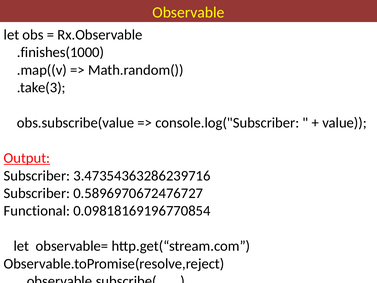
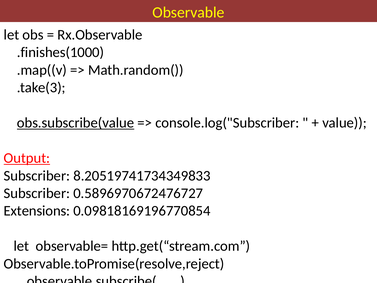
obs.subscribe(value underline: none -> present (76, 123)
3.47354363286239716: 3.47354363286239716 -> 8.20519741734349833 (142, 176)
Functional: Functional -> Extensions (37, 211)
